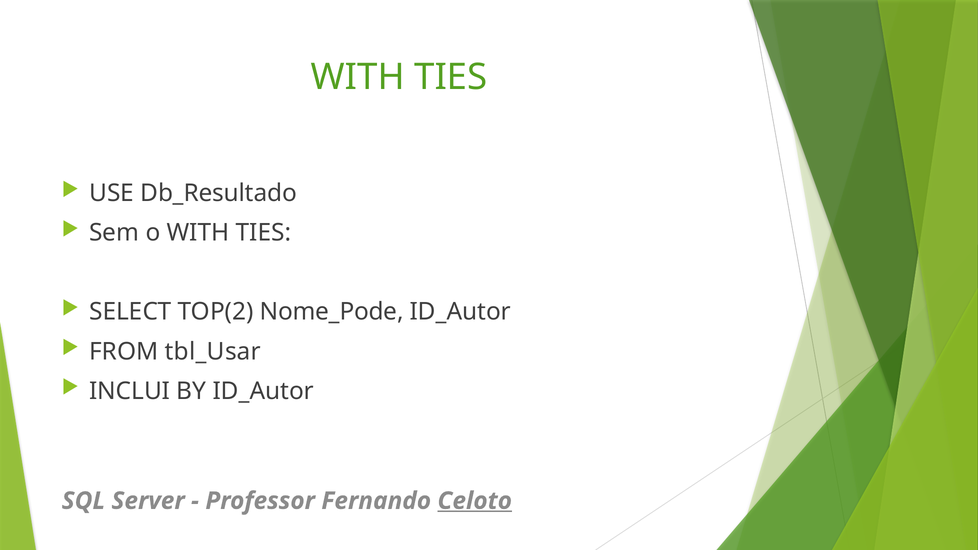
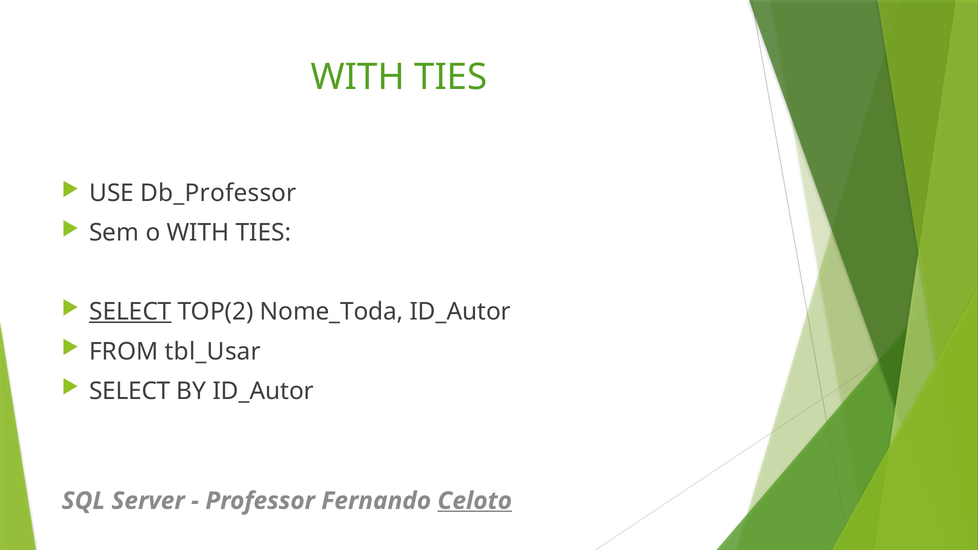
Db_Resultado: Db_Resultado -> Db_Professor (218, 193)
SELECT underline: none -> present (130, 312)
Nome_Pode: Nome_Pode -> Nome_Toda (332, 312)
INCLUI: INCLUI -> SELECT (130, 391)
